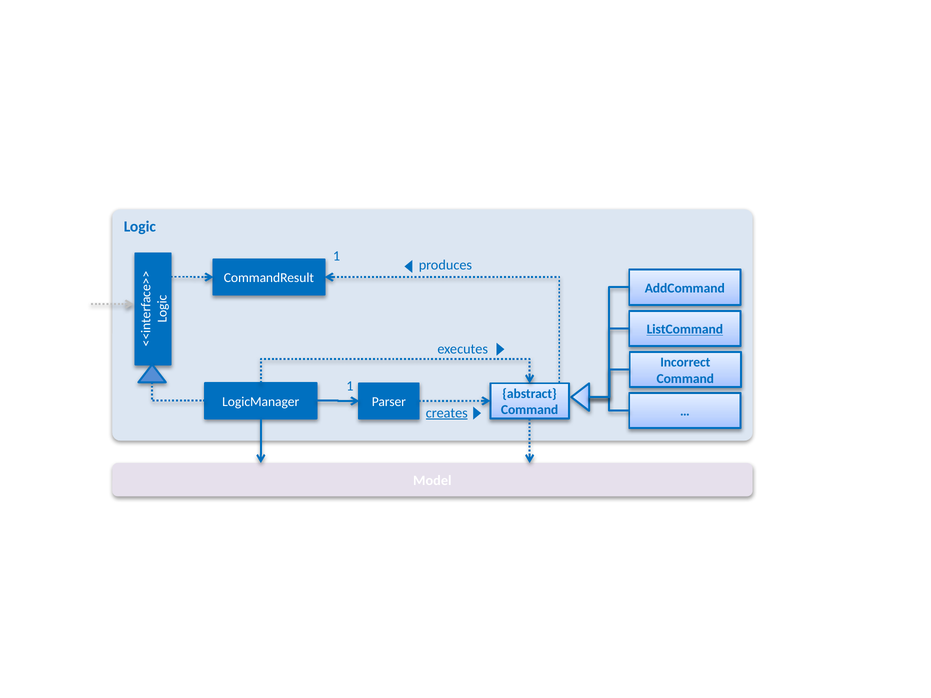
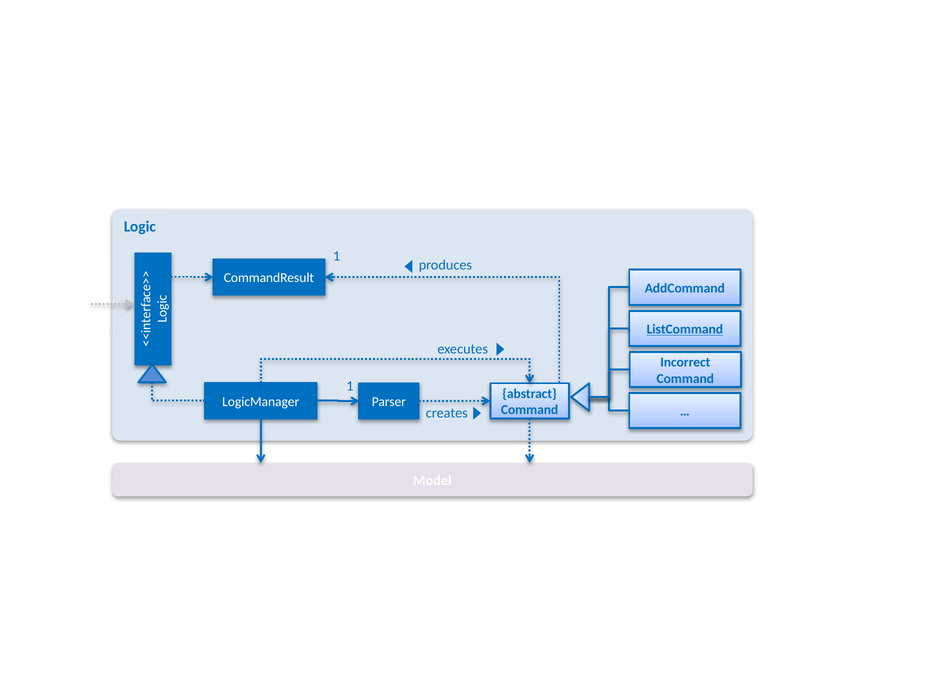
creates underline: present -> none (447, 413)
